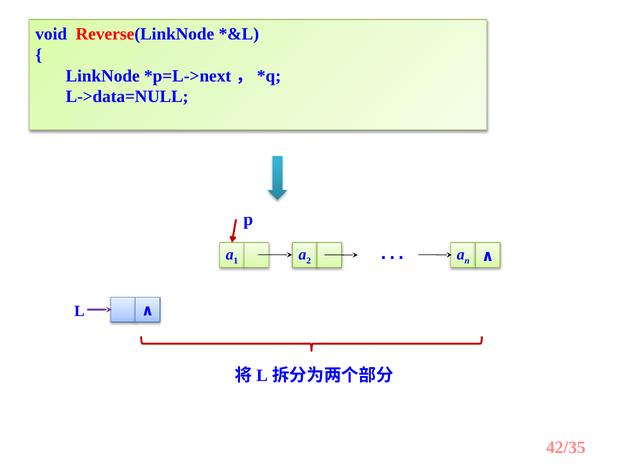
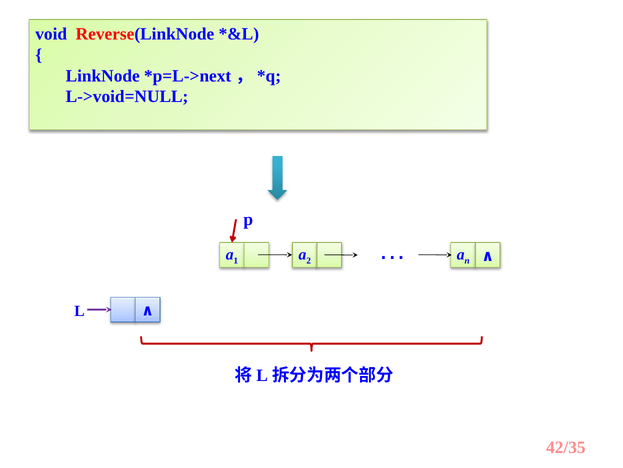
L->data=NULL: L->data=NULL -> L->void=NULL (127, 96)
